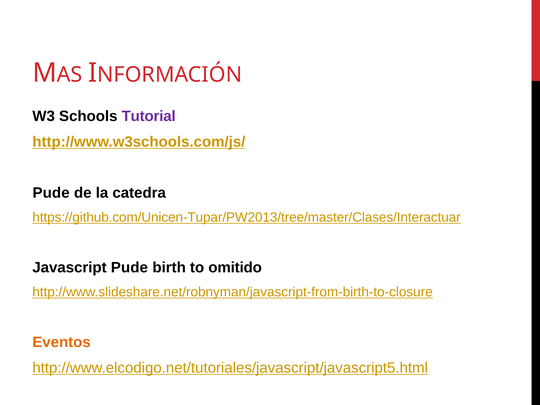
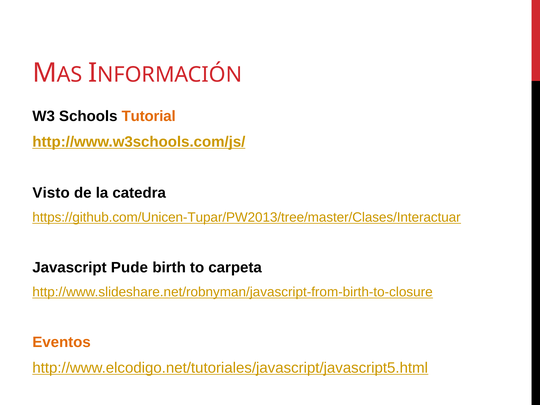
Tutorial colour: purple -> orange (149, 116)
Pude: Pude -> Visto (51, 193)
omitido: omitido -> carpeta (235, 268)
